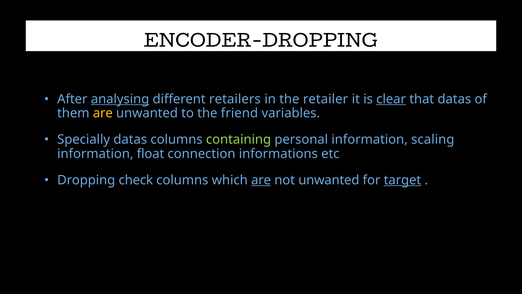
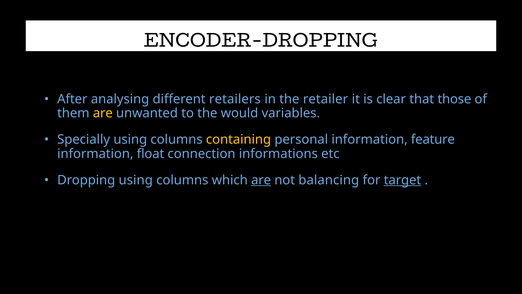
analysing underline: present -> none (120, 99)
clear underline: present -> none (391, 99)
that datas: datas -> those (454, 99)
friend: friend -> would (240, 113)
Specially datas: datas -> using (130, 139)
containing colour: light green -> yellow (239, 139)
scaling: scaling -> feature (433, 139)
Dropping check: check -> using (136, 180)
not unwanted: unwanted -> balancing (329, 180)
